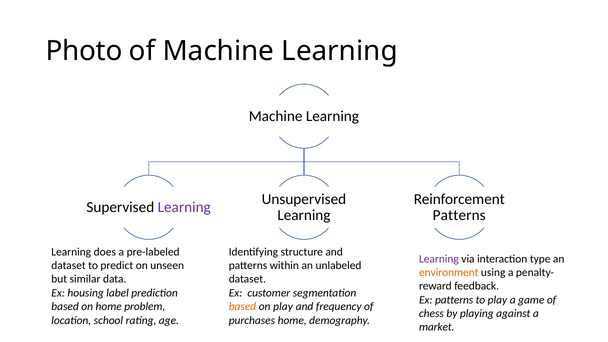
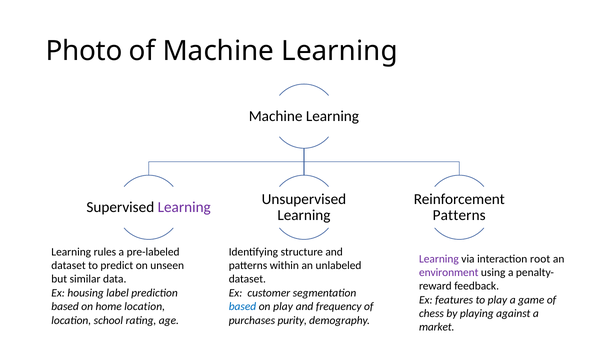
does: does -> rules (105, 252)
type: type -> root (540, 259)
environment colour: orange -> purple (449, 272)
Ex patterns: patterns -> features (454, 300)
home problem: problem -> location (145, 307)
based colour: orange -> blue (242, 307)
purchases home: home -> purity (292, 320)
